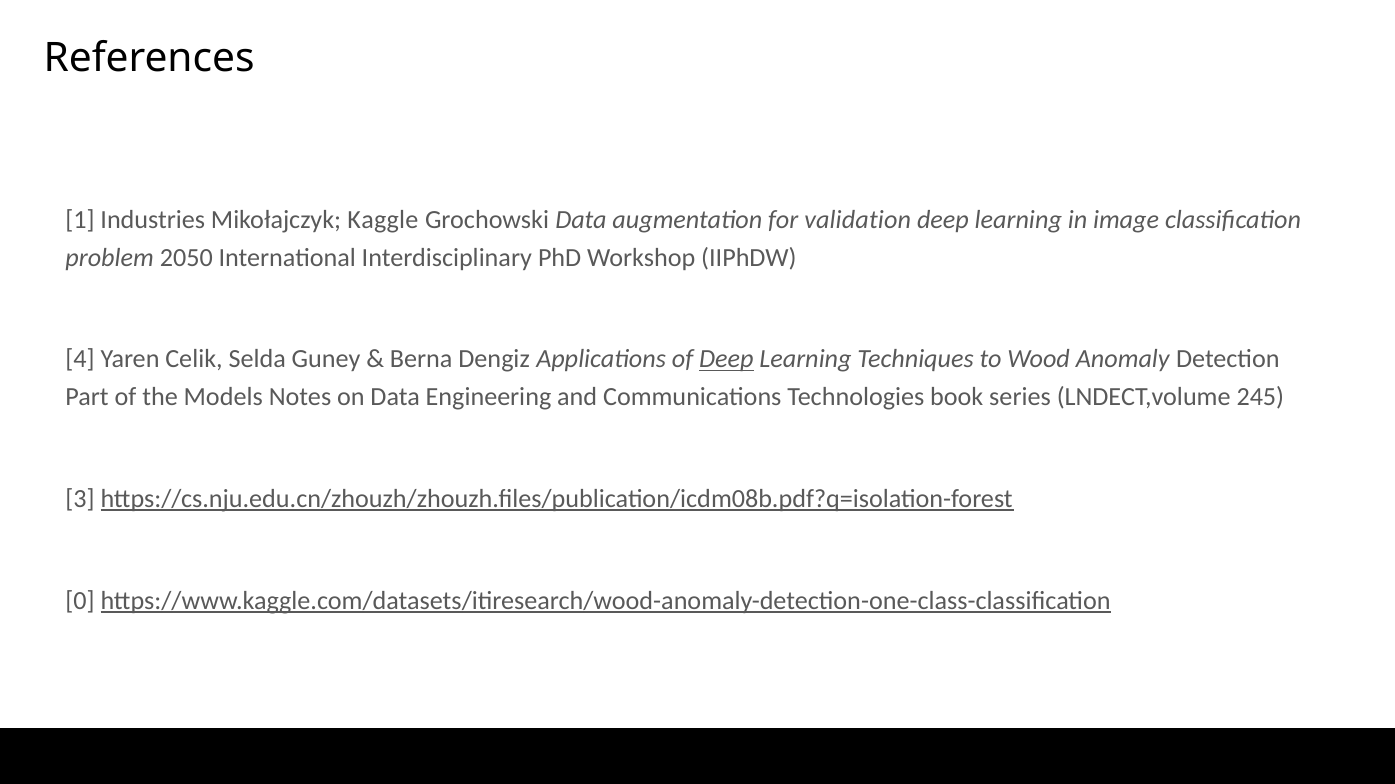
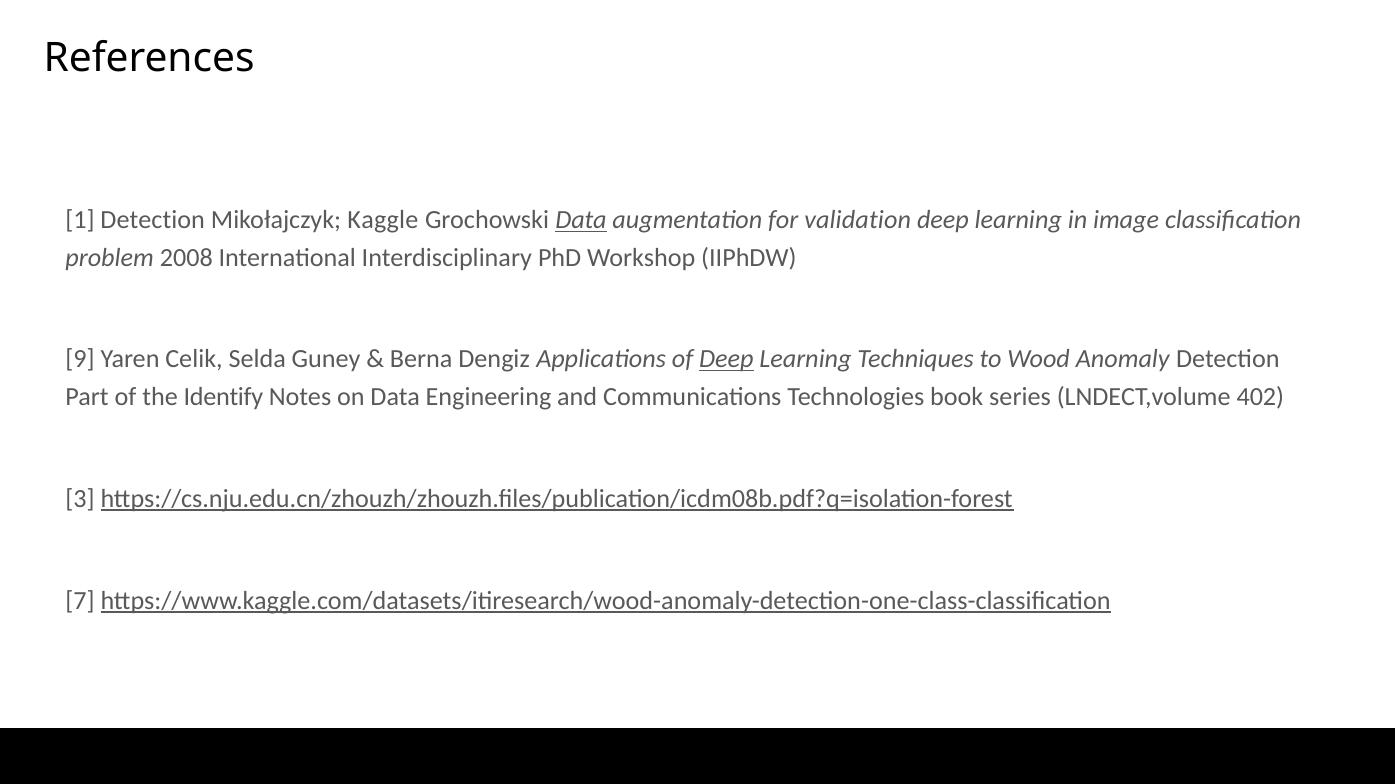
1 Industries: Industries -> Detection (153, 221)
Data underline: none -> present (581, 221)
2050: 2050 -> 2008 (186, 258)
4: 4 -> 9 (80, 360)
Models: Models -> Identify (223, 397)
245: 245 -> 402 (1260, 397)
0: 0 -> 7 (80, 601)
